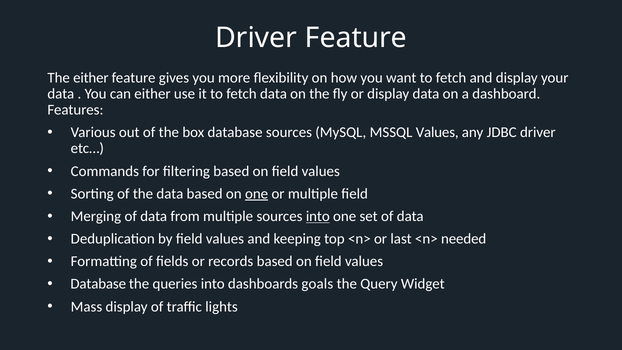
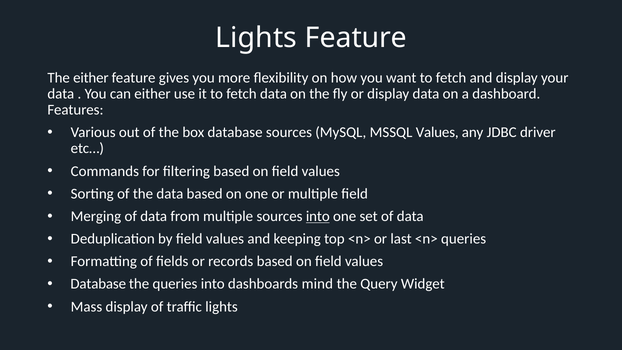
Driver: Driver -> Lights (256, 38)
one underline: present -> none (257, 194)
<n> needed: needed -> queries (464, 239)
goals: goals -> mind (317, 284)
